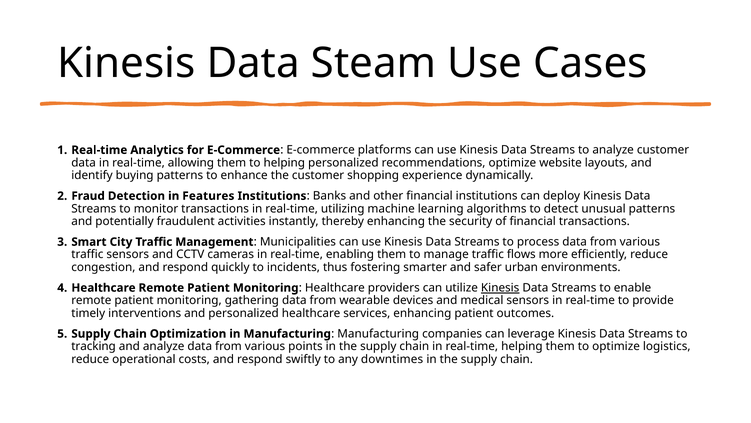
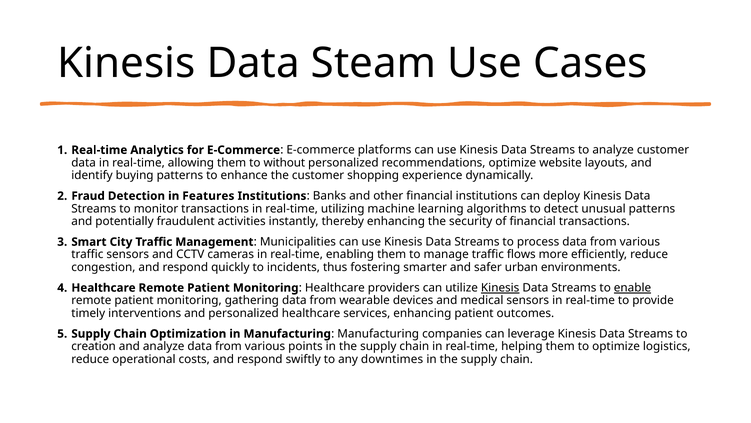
to helping: helping -> without (284, 163)
enable underline: none -> present (633, 287)
tracking: tracking -> creation (94, 346)
